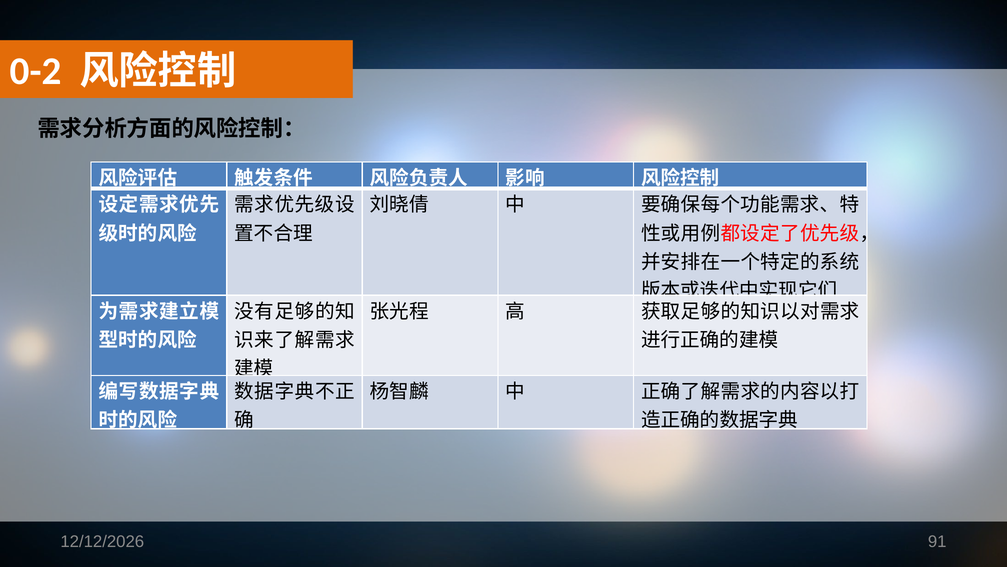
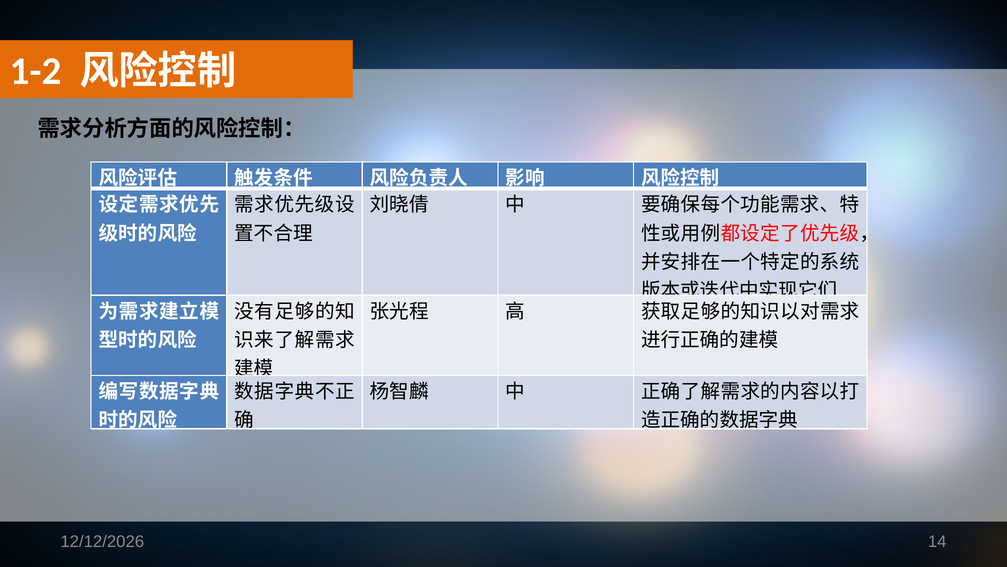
0-2: 0-2 -> 1-2 (36, 71)
91: 91 -> 14 (937, 541)
